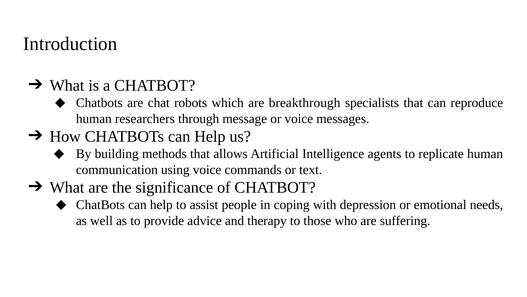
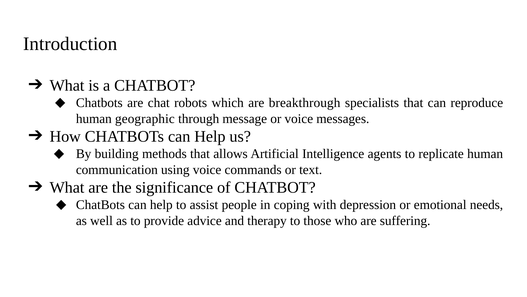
researchers: researchers -> geographic (145, 119)
